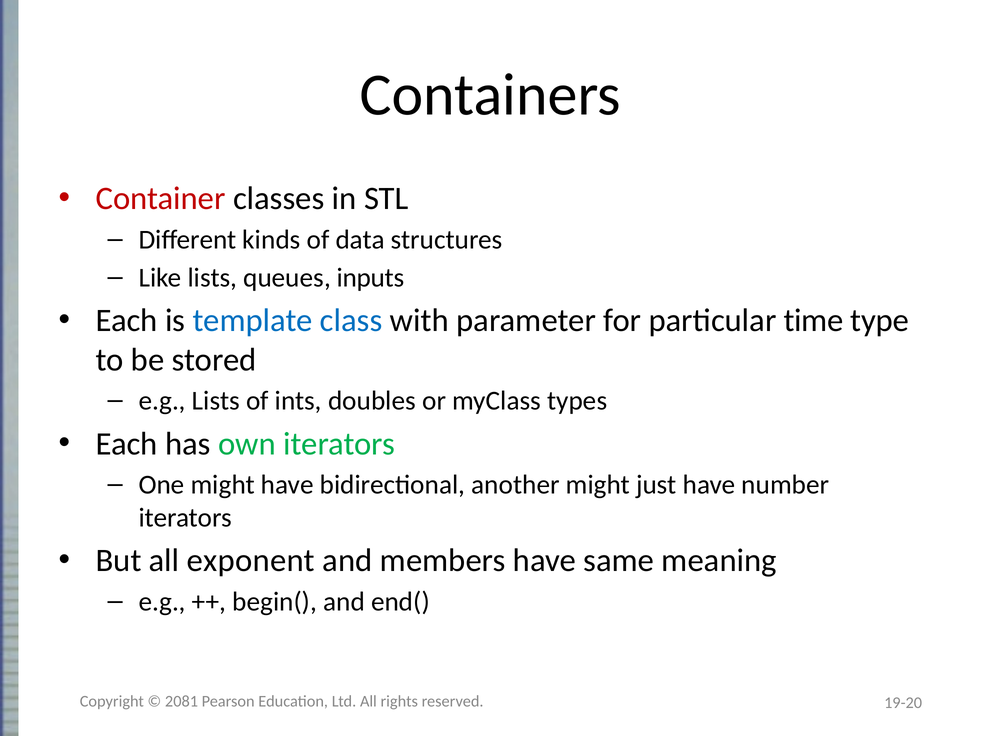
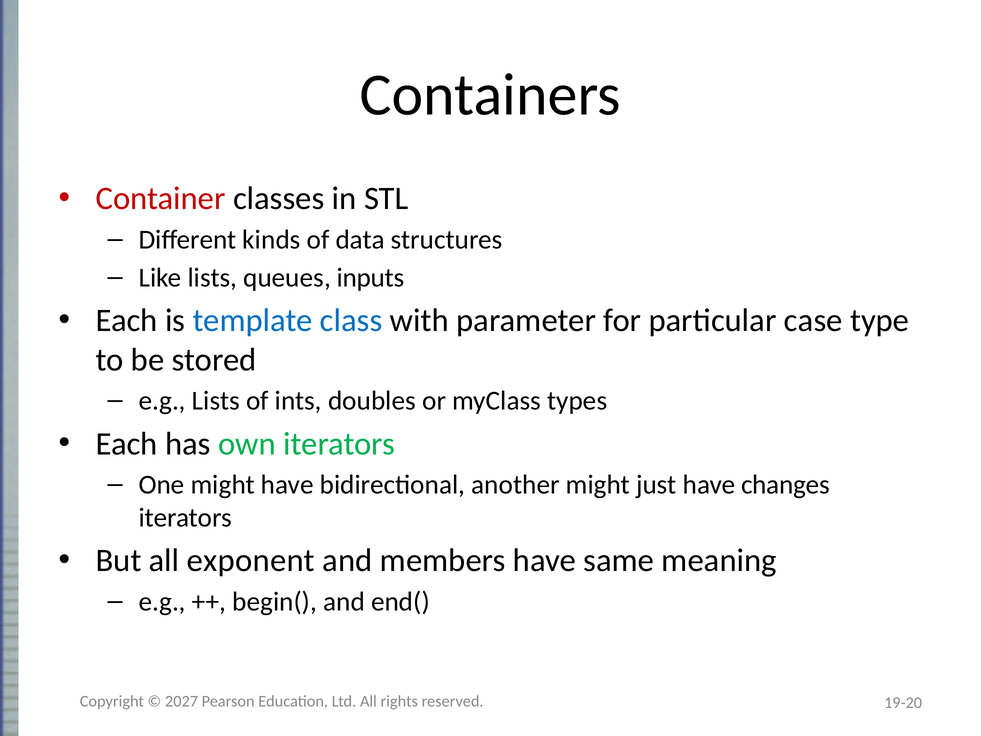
time: time -> case (813, 321)
number: number -> changes (785, 485)
2081: 2081 -> 2027 (182, 701)
